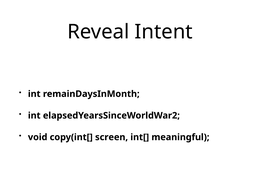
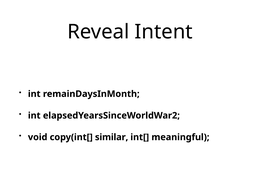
screen: screen -> similar (112, 137)
